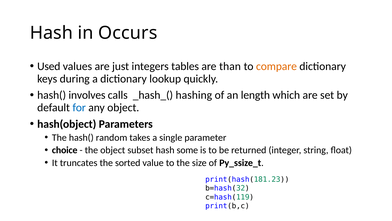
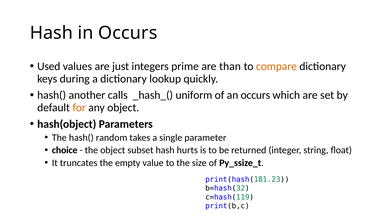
tables: tables -> prime (185, 66)
involves: involves -> another (87, 95)
hashing: hashing -> uniform (194, 95)
an length: length -> occurs (255, 95)
for colour: blue -> orange (79, 107)
some: some -> hurts (187, 150)
sorted: sorted -> empty (128, 162)
